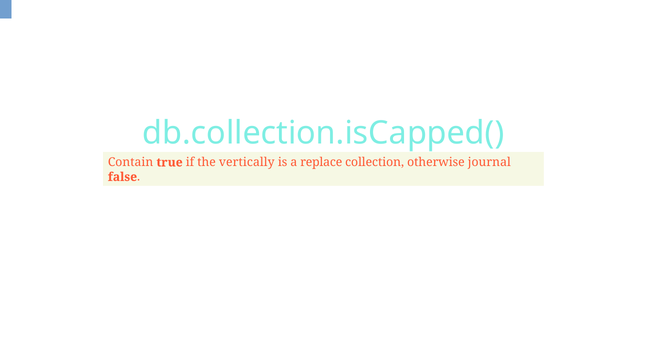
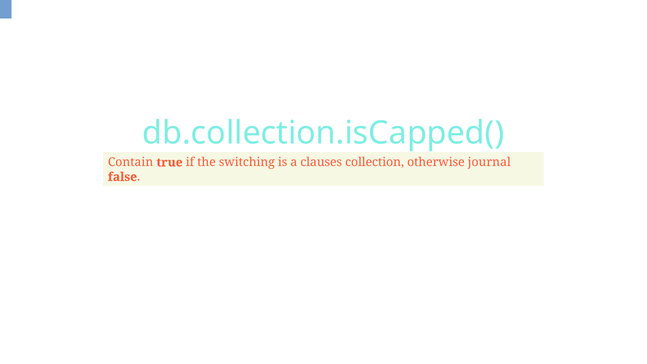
vertically: vertically -> switching (247, 162)
replace: replace -> clauses (321, 162)
